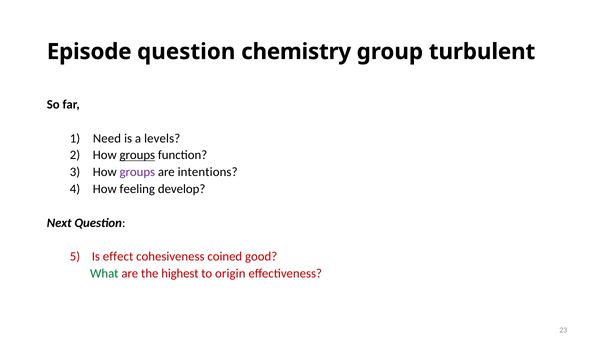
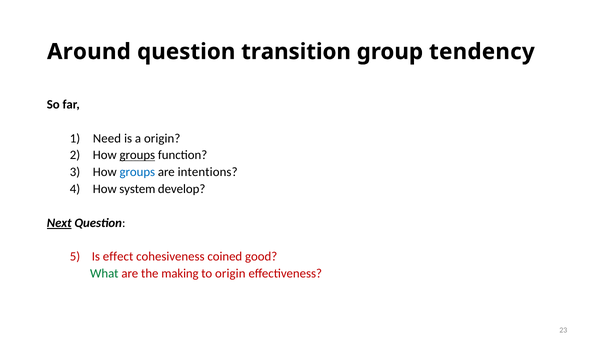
Episode: Episode -> Around (89, 52)
chemistry: chemistry -> transition (296, 52)
turbulent: turbulent -> tendency (482, 52)
a levels: levels -> origin (162, 138)
groups colour: purple -> blue (137, 172)
feeling: feeling -> system (137, 189)
Next underline: none -> present (59, 222)
highest: highest -> making (180, 273)
